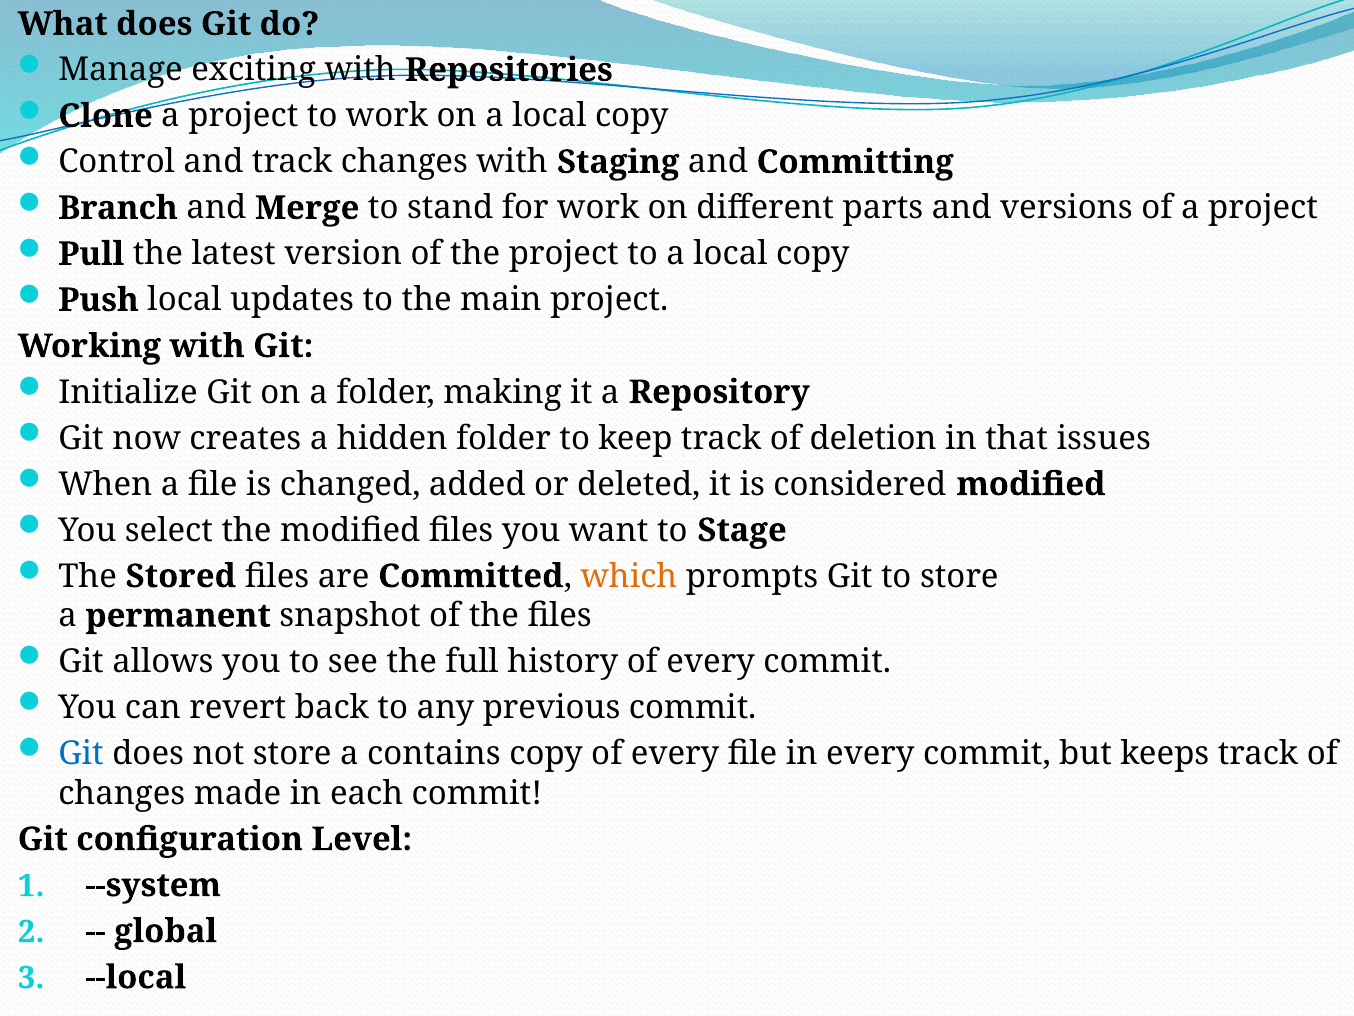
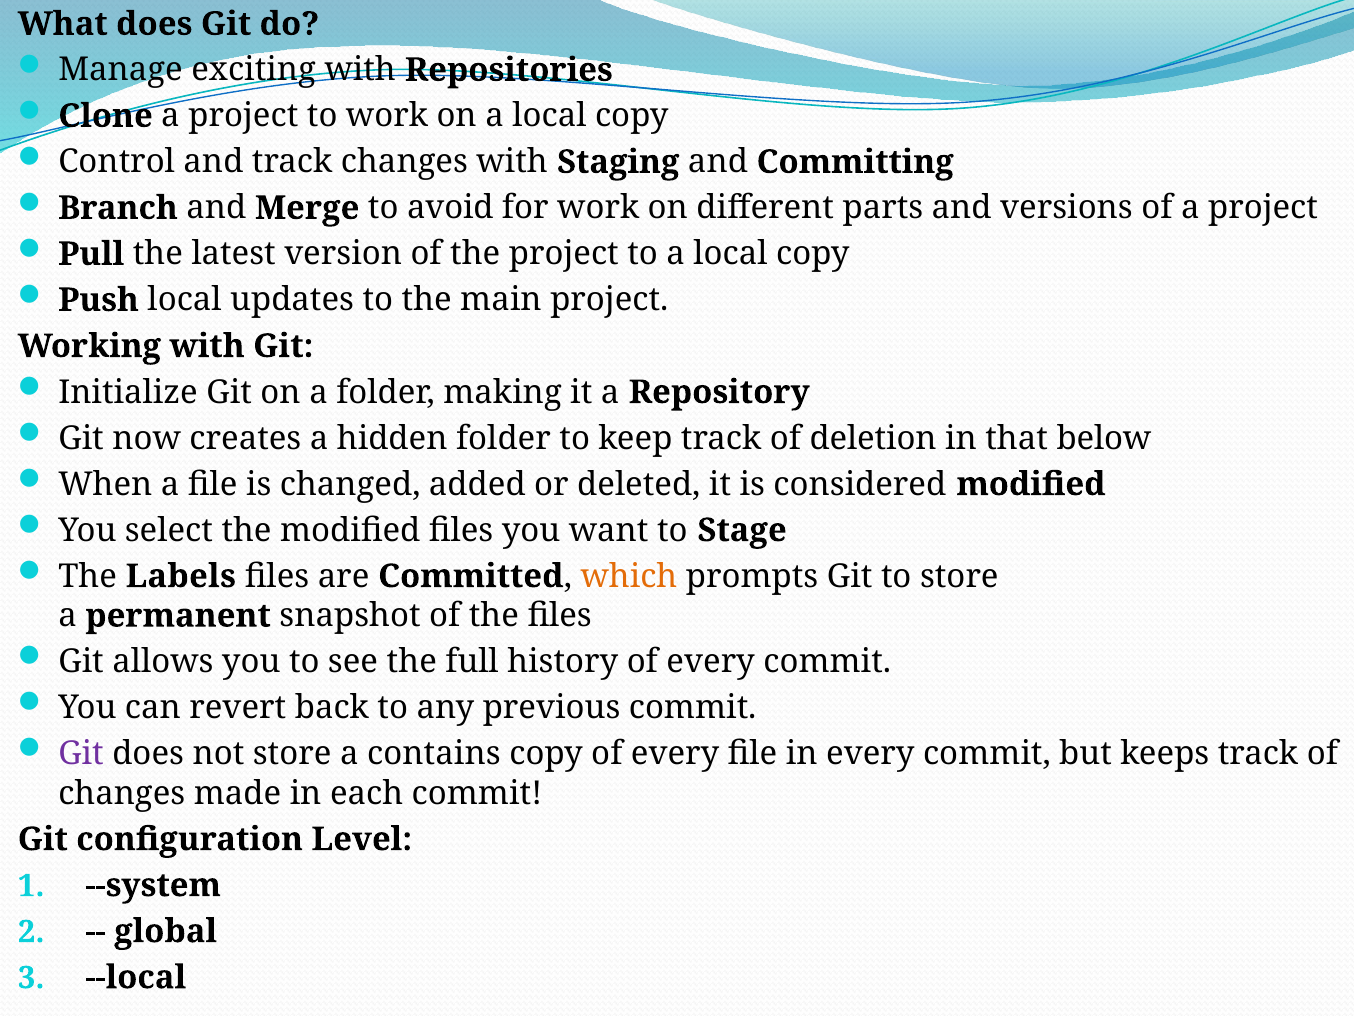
stand: stand -> avoid (450, 208)
issues: issues -> below (1104, 438)
Stored: Stored -> Labels (181, 576)
Git colour: blue -> purple (81, 753)
